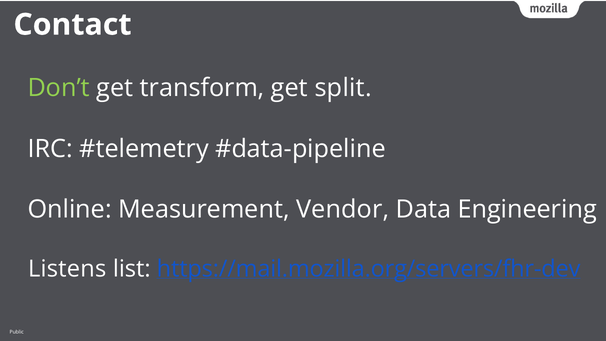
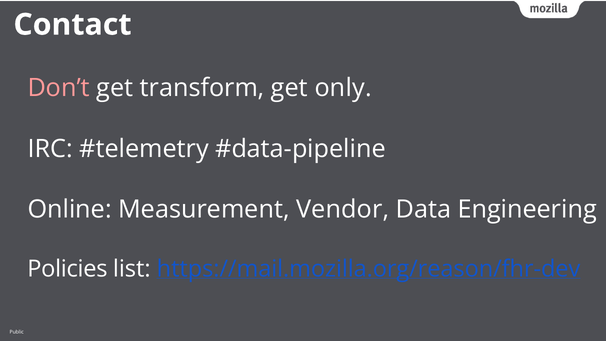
Don’t colour: light green -> pink (59, 88)
split: split -> only (343, 88)
Listens: Listens -> Policies (67, 269)
https://mail.mozilla.org/servers/fhr-dev: https://mail.mozilla.org/servers/fhr-dev -> https://mail.mozilla.org/reason/fhr-dev (369, 269)
